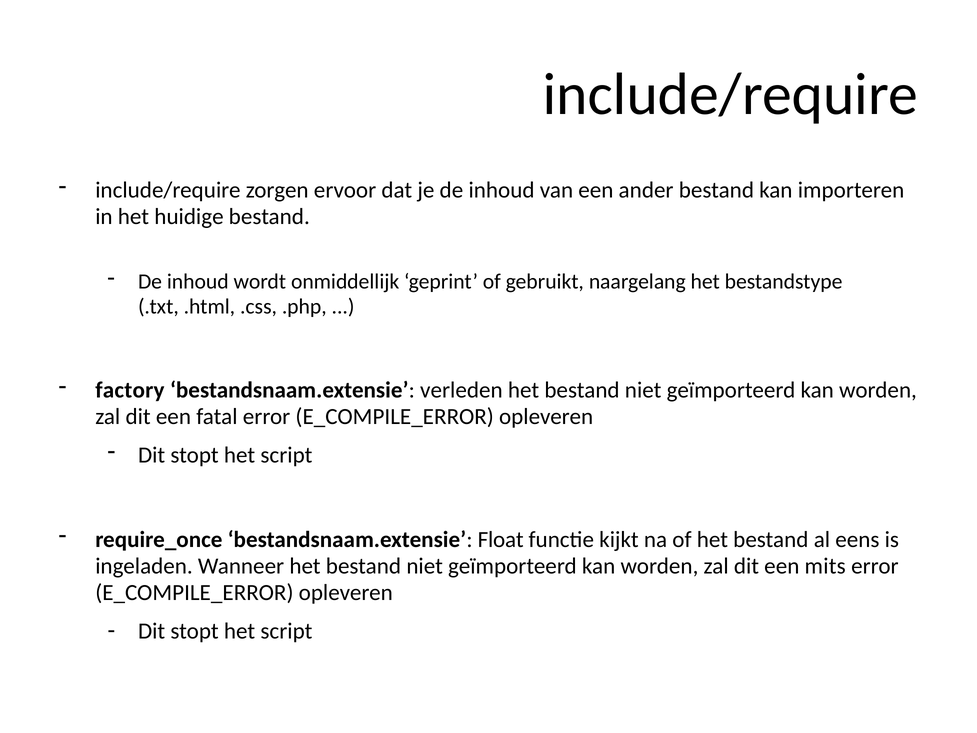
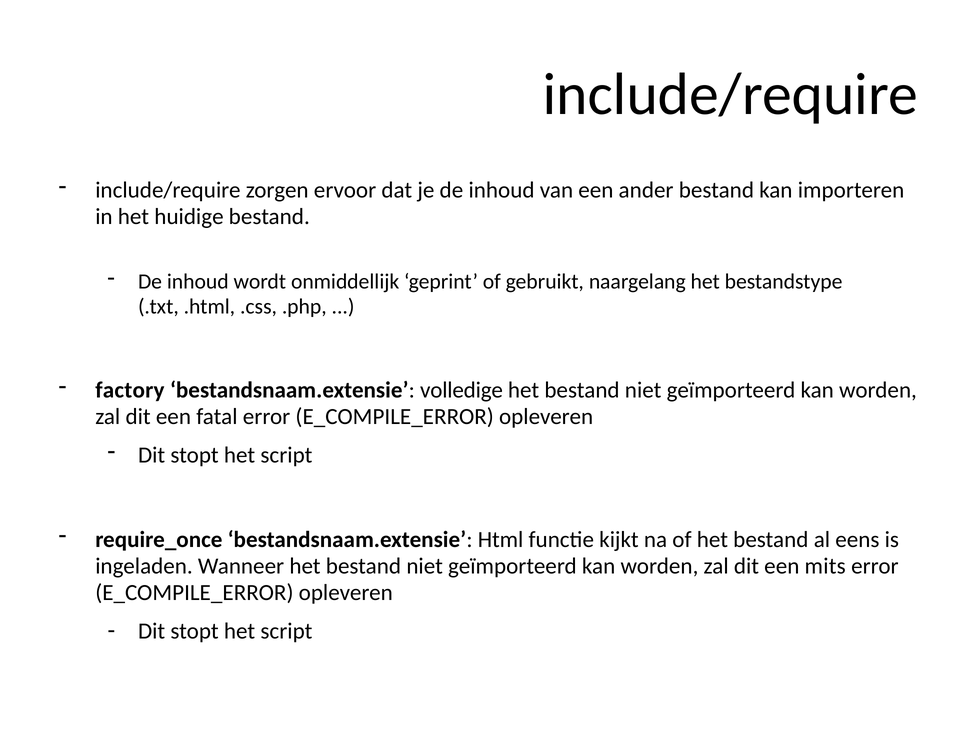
verleden: verleden -> volledige (461, 390)
Float: Float -> Html (501, 539)
